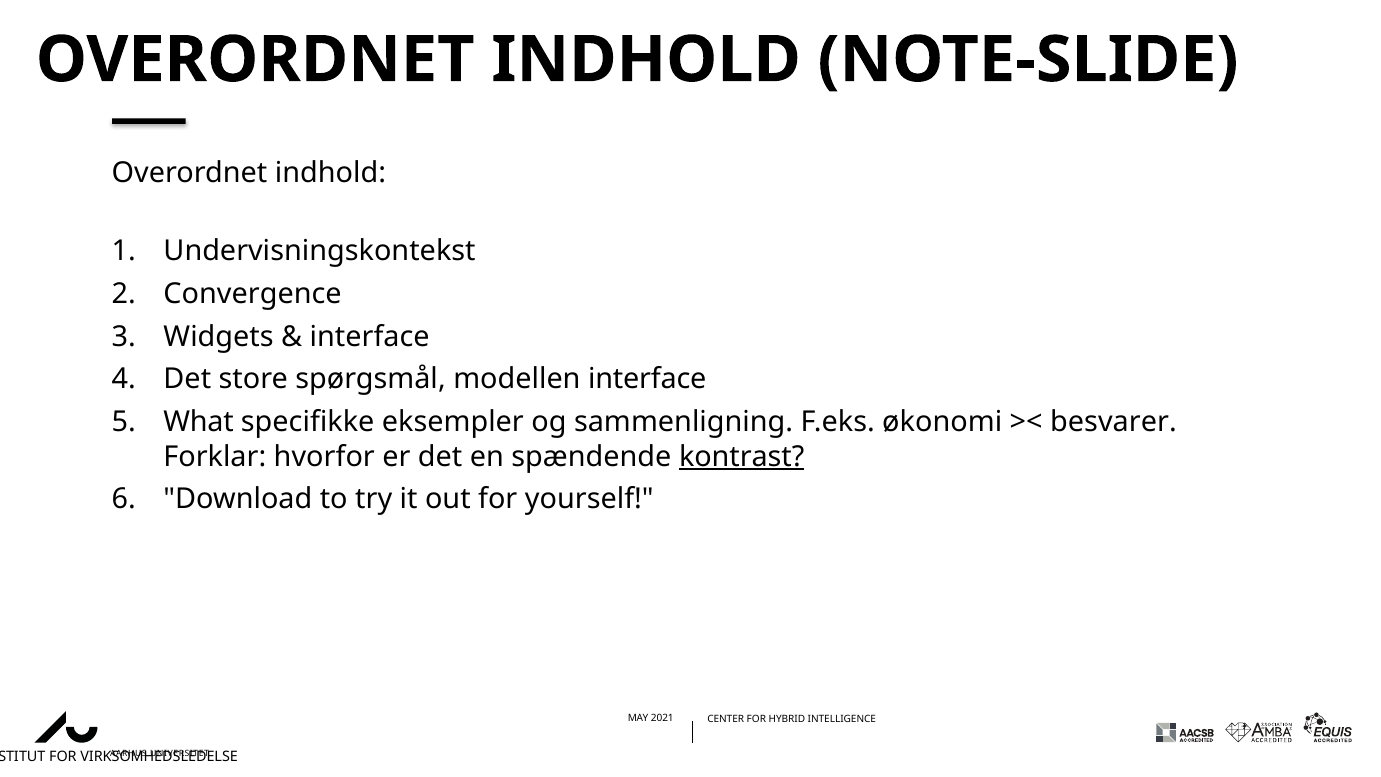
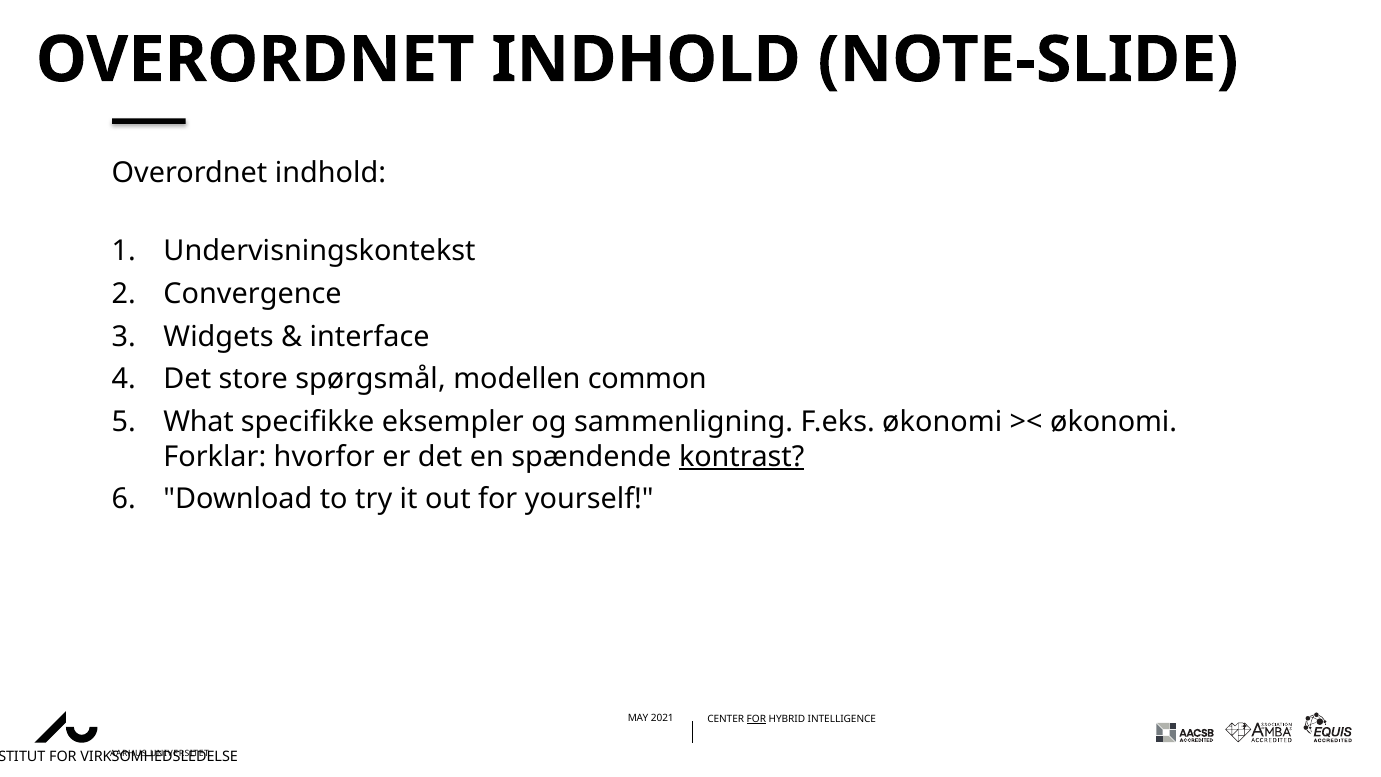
modellen interface: interface -> common (647, 379)
besvarer: besvarer -> økonomi (1114, 422)
FOR underline: none -> present (756, 719)
